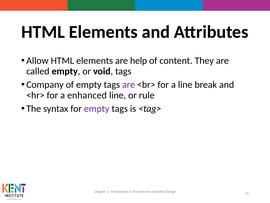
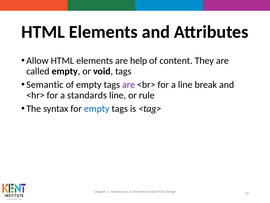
Company: Company -> Semantic (45, 84)
enhanced: enhanced -> standards (87, 95)
empty colour: purple -> blue (97, 108)
